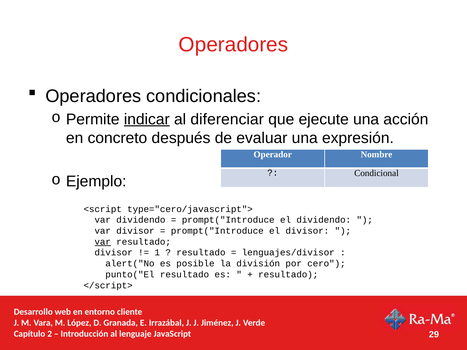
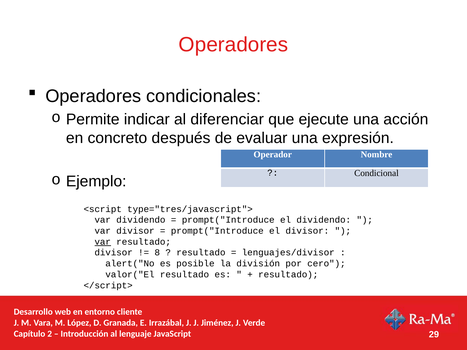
indicar underline: present -> none (147, 119)
type="cero/javascript">: type="cero/javascript"> -> type="tres/javascript"> (190, 209)
1: 1 -> 8 (157, 253)
punto("El: punto("El -> valor("El (130, 275)
